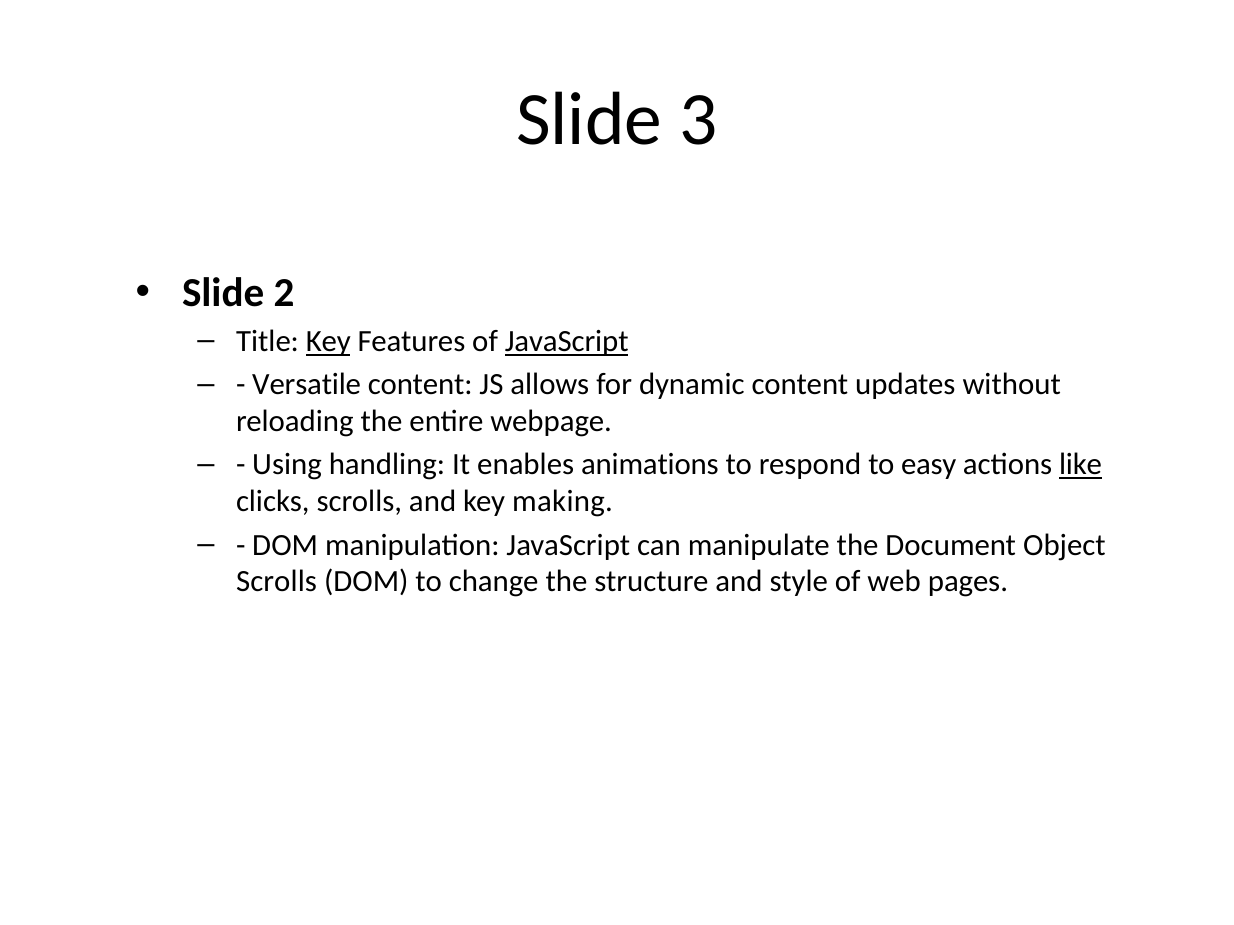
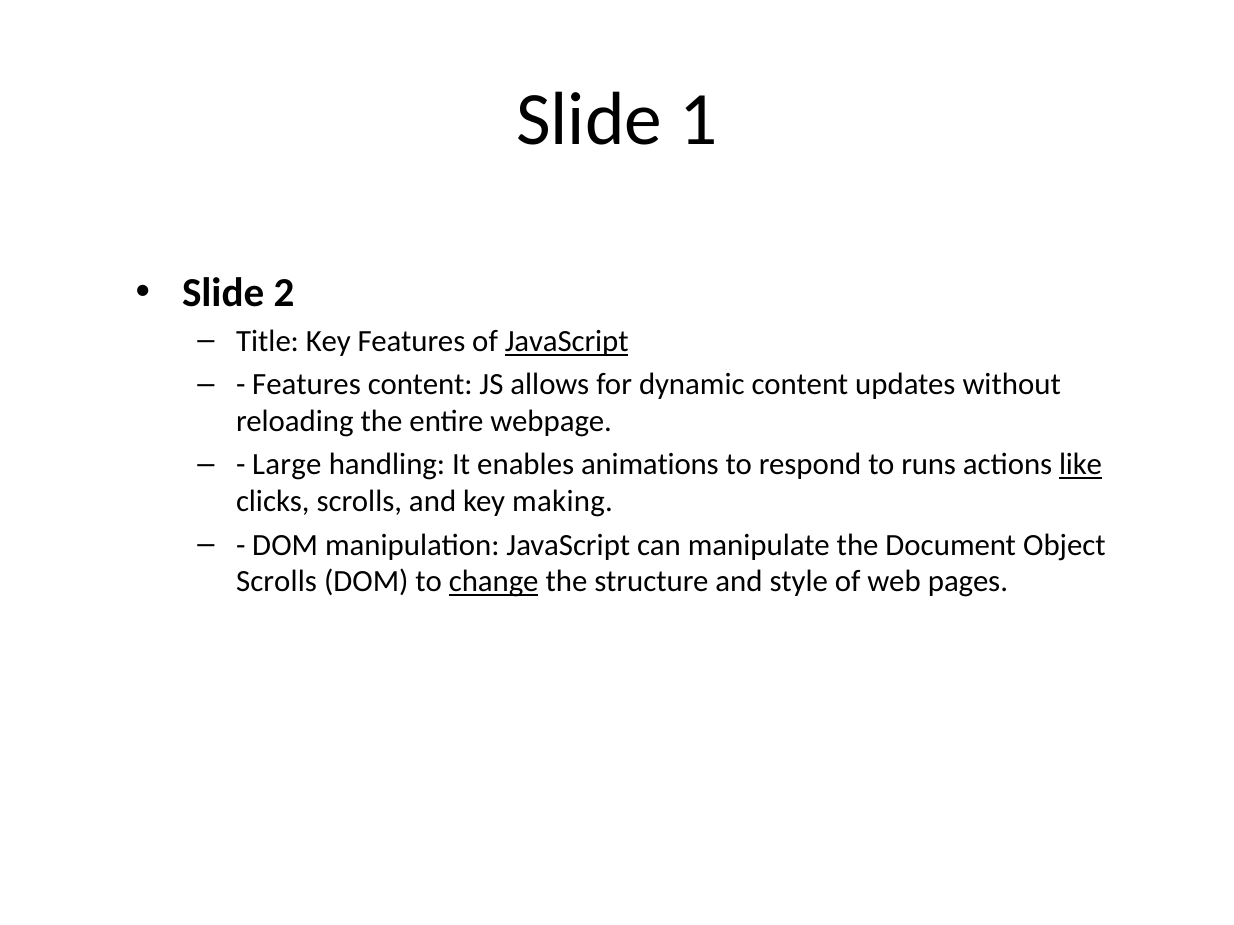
3: 3 -> 1 (698, 119)
Key underline: present -> none (328, 342)
Versatile: Versatile -> Features (307, 385)
Using: Using -> Large (287, 465)
easy: easy -> runs (929, 465)
change underline: none -> present (494, 582)
